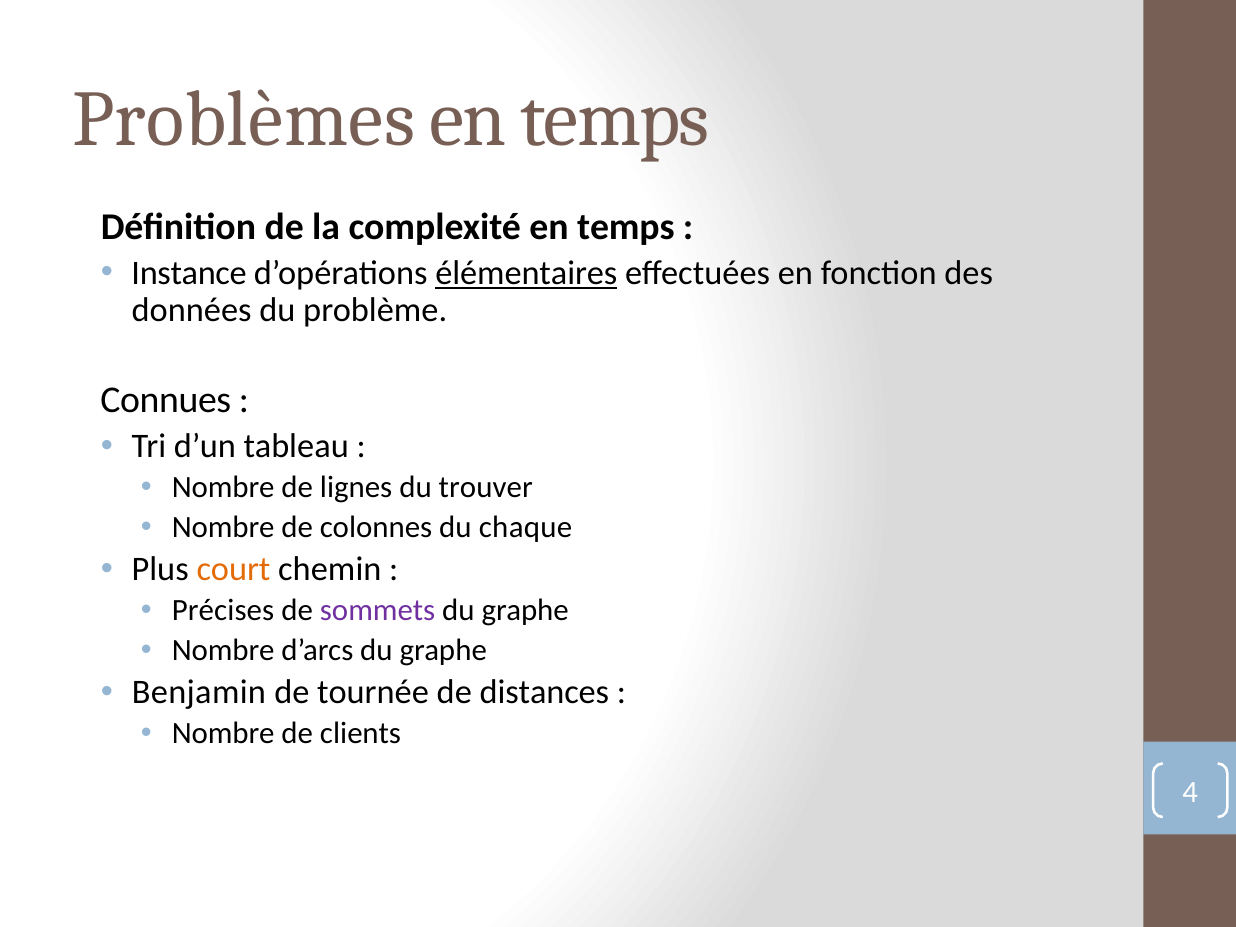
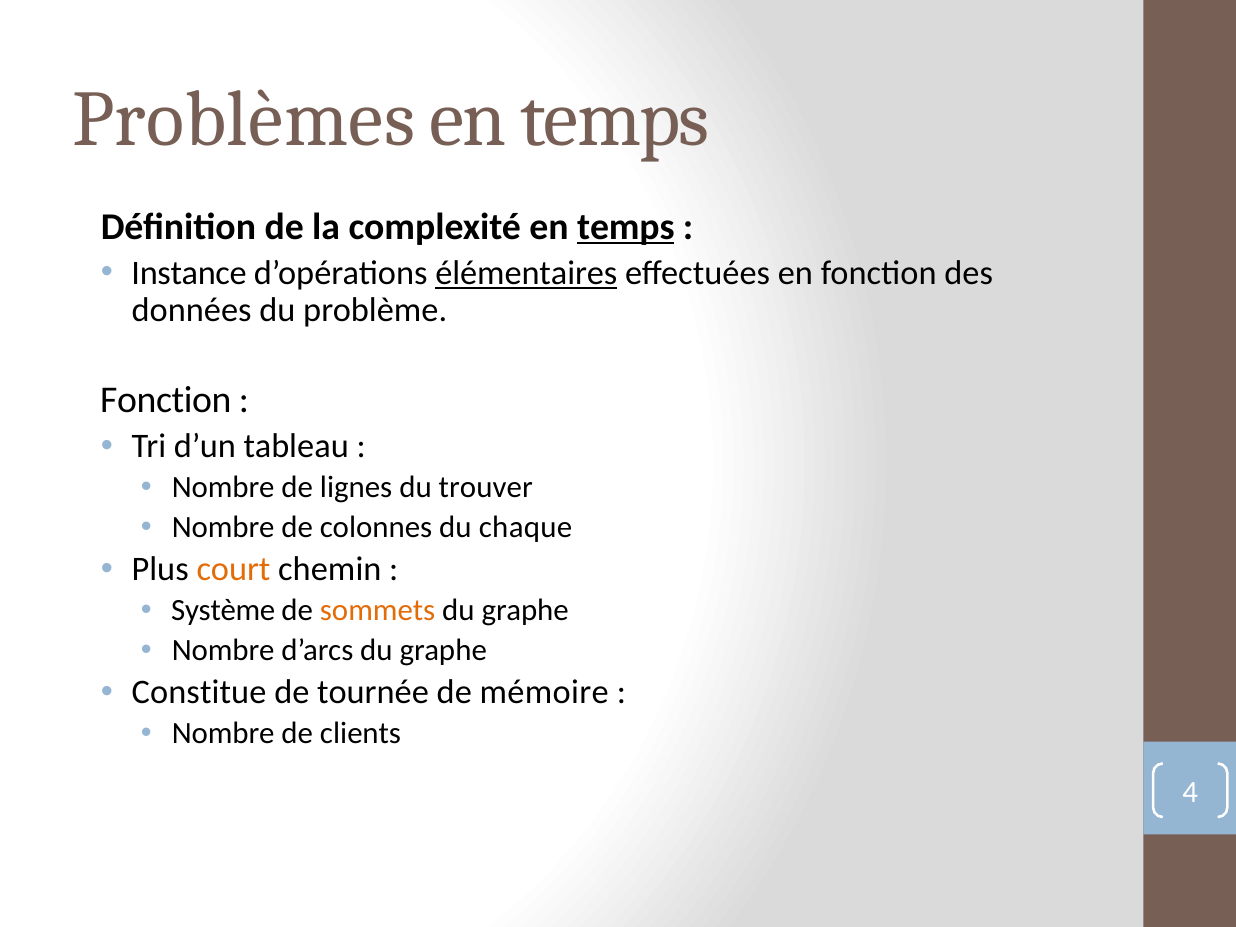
temps underline: none -> present (626, 227)
Connues: Connues -> Fonction (166, 400)
Précises: Précises -> Système (223, 611)
sommets colour: purple -> orange (378, 611)
Benjamin: Benjamin -> Constitue (199, 692)
distances: distances -> mémoire (544, 692)
